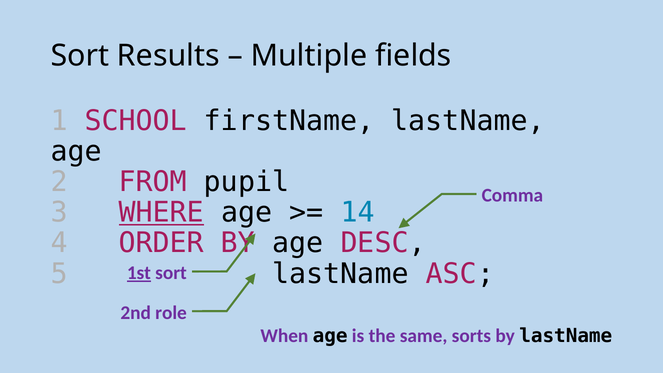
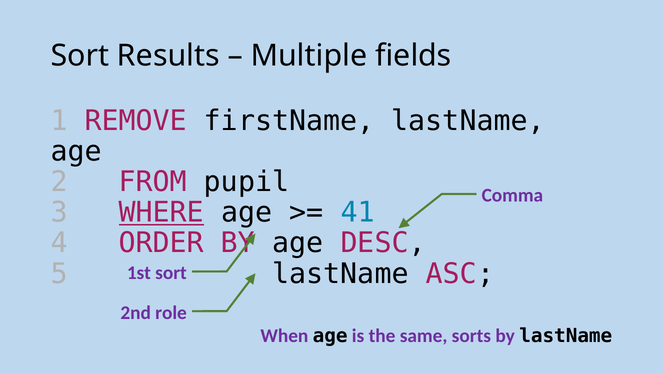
SCHOOL: SCHOOL -> REMOVE (136, 121)
14: 14 -> 41 (358, 212)
1st underline: present -> none (139, 273)
